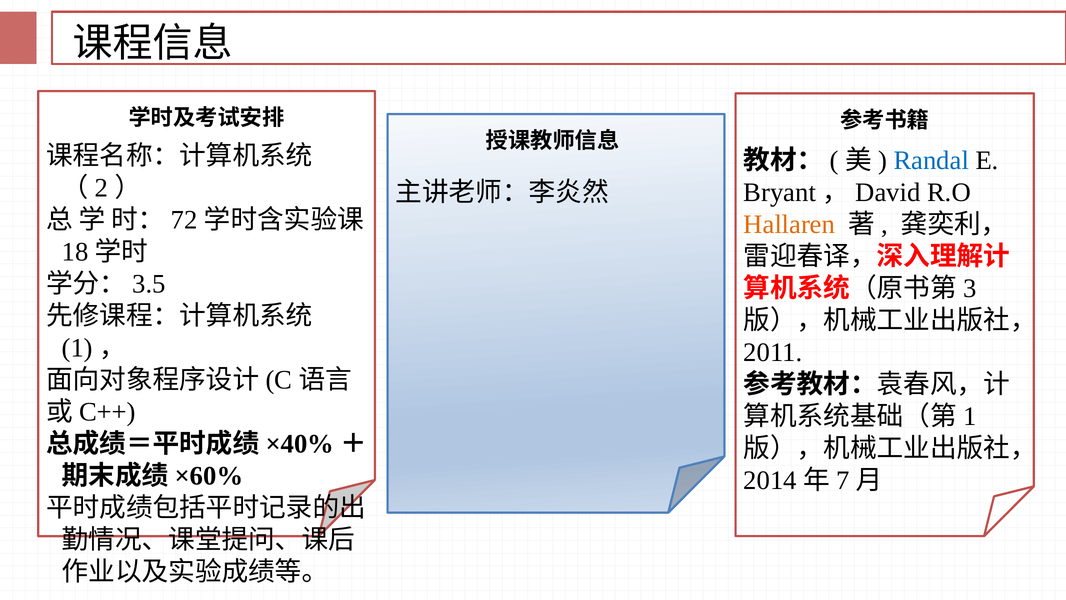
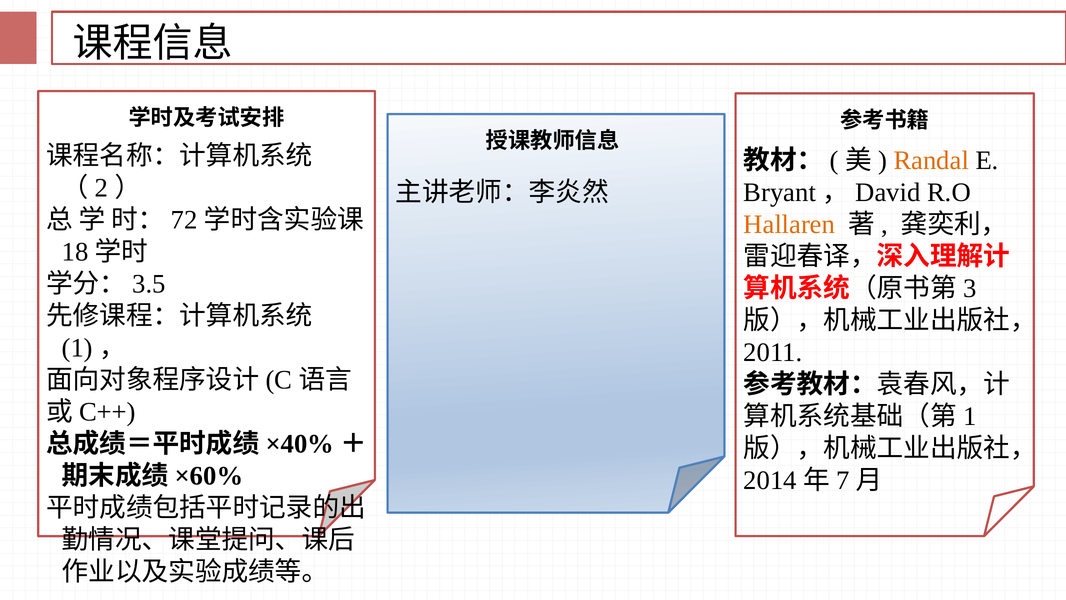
Randal colour: blue -> orange (931, 160)
